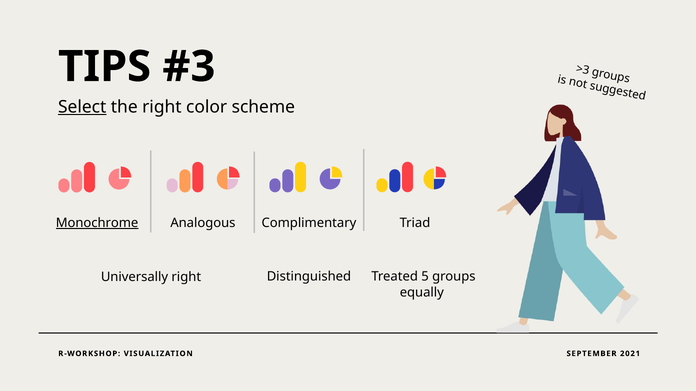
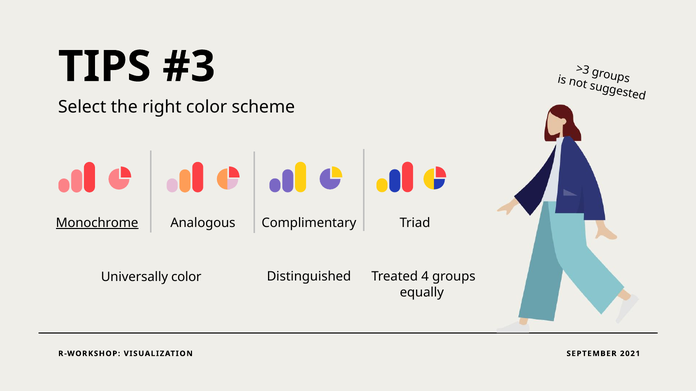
Select underline: present -> none (82, 107)
Universally right: right -> color (186, 277)
5: 5 -> 4 (425, 277)
